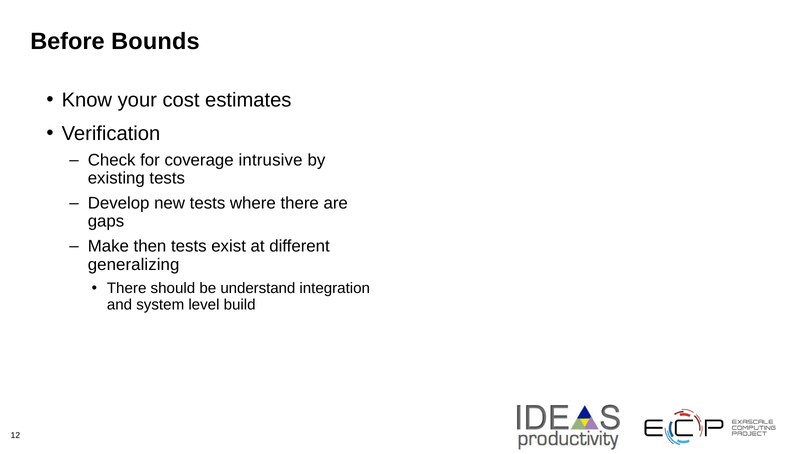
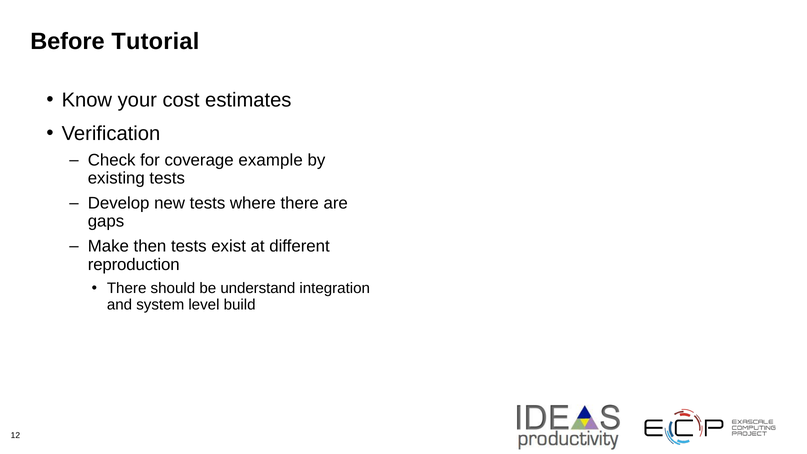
Bounds: Bounds -> Tutorial (155, 42)
intrusive: intrusive -> example (271, 160)
generalizing: generalizing -> reproduction (134, 264)
